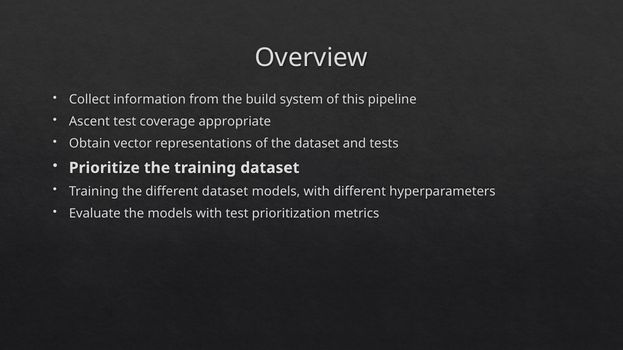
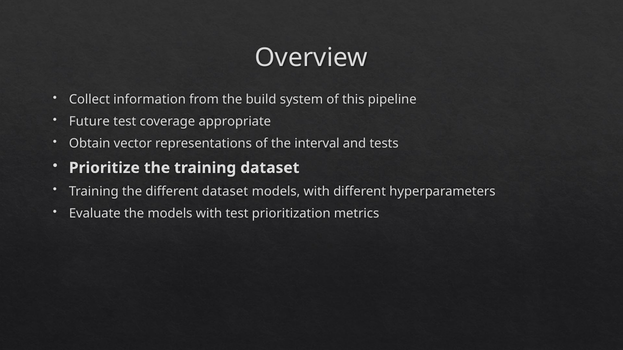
Ascent: Ascent -> Future (89, 122)
the dataset: dataset -> interval (317, 144)
